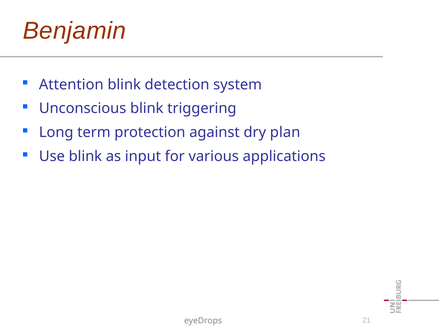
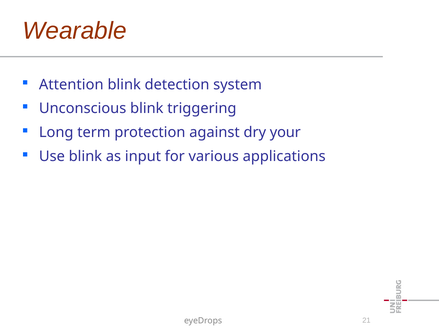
Benjamin: Benjamin -> Wearable (75, 31)
plan: plan -> your (285, 133)
